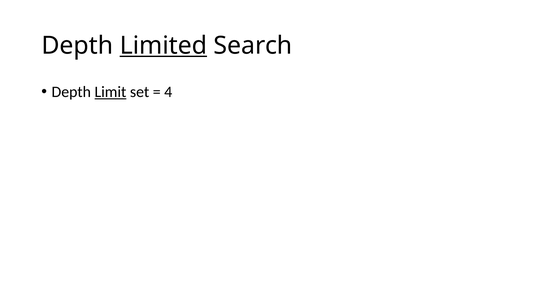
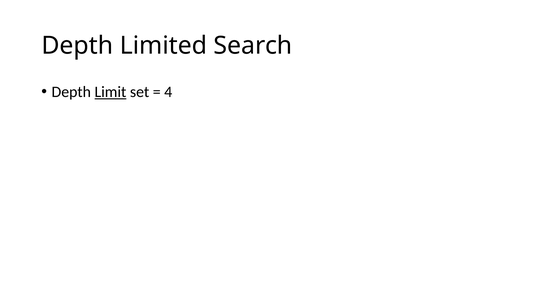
Limited underline: present -> none (163, 46)
